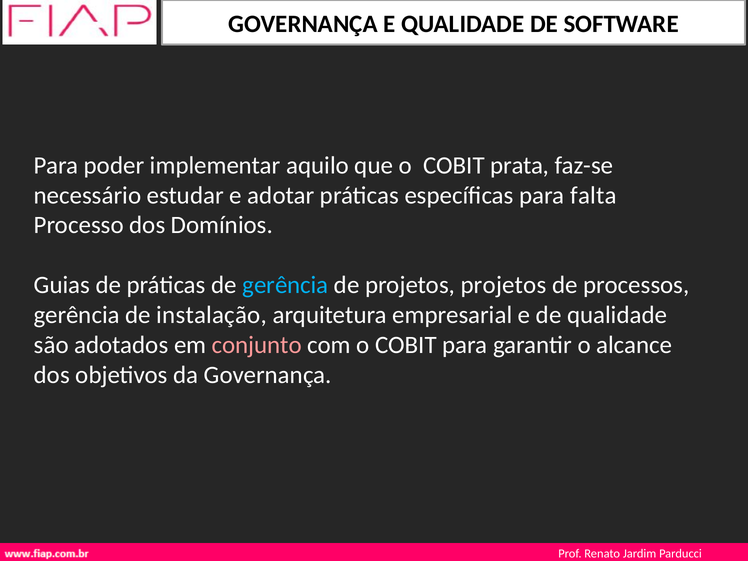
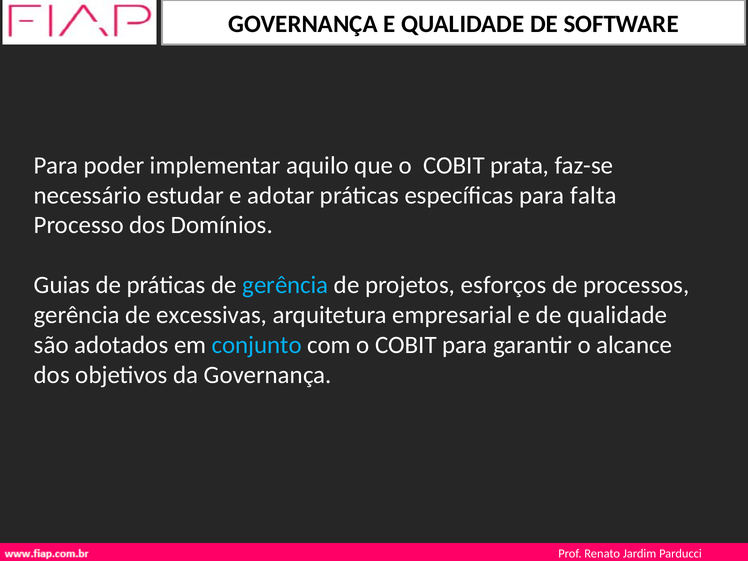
projetos projetos: projetos -> esforços (504, 285)
instalação: instalação -> excessivas (212, 315)
conjunto colour: pink -> light blue (257, 345)
